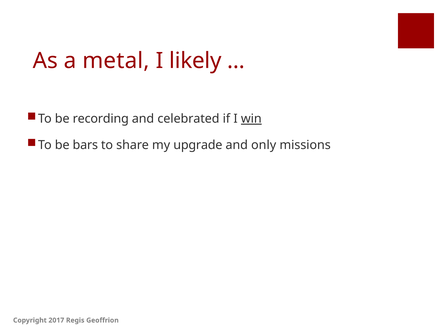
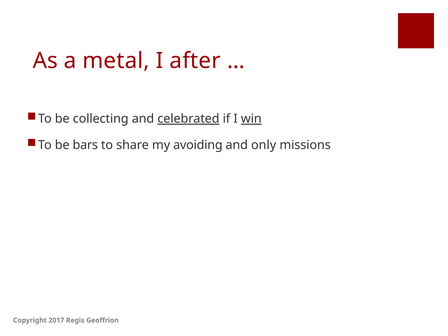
likely: likely -> after (195, 61)
recording: recording -> collecting (101, 119)
celebrated underline: none -> present (188, 119)
upgrade: upgrade -> avoiding (198, 145)
